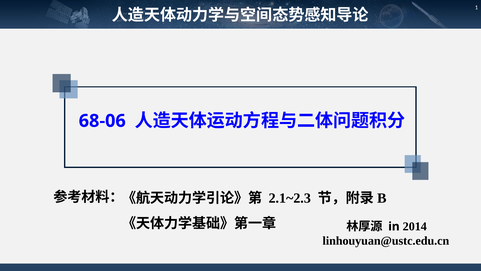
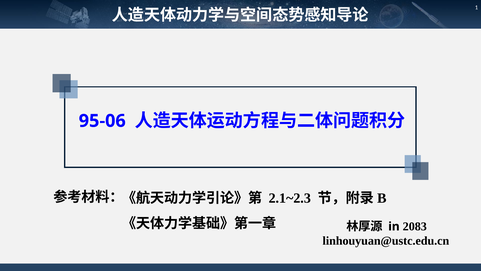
68-06: 68-06 -> 95-06 (102, 121)
2014: 2014 -> 2083 (415, 226)
